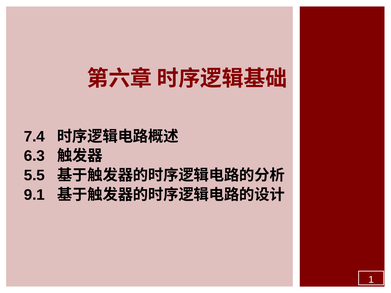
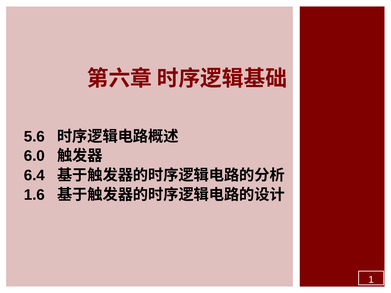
7.4: 7.4 -> 5.6 (34, 137)
6.3: 6.3 -> 6.0 (34, 156)
5.5: 5.5 -> 6.4 (34, 176)
9.1: 9.1 -> 1.6 (34, 195)
